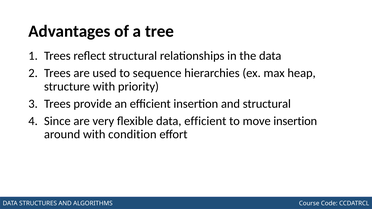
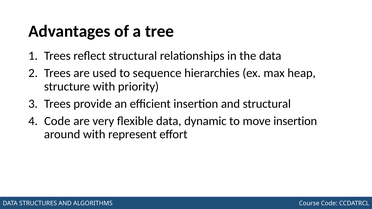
Since: Since -> Code (57, 121)
data efficient: efficient -> dynamic (205, 121)
condition: condition -> represent (132, 134)
